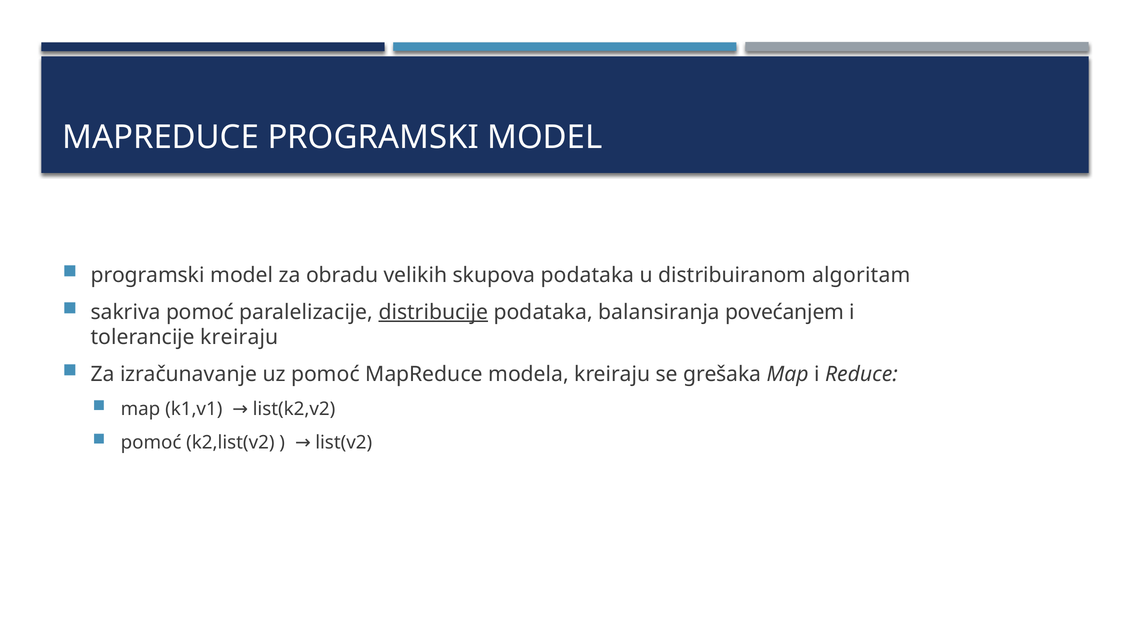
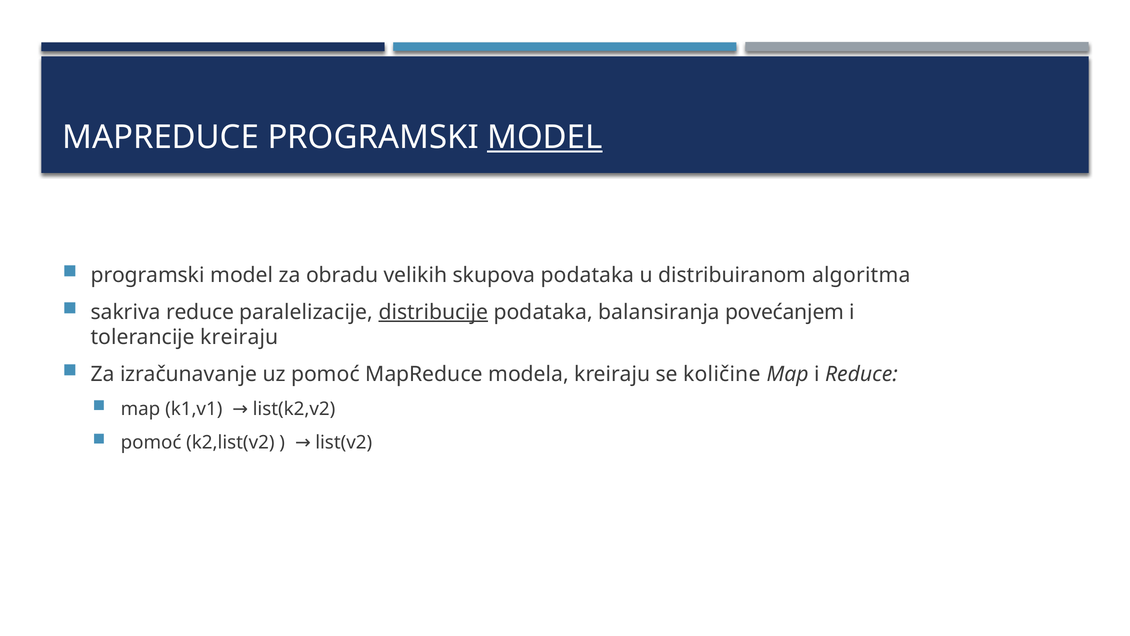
MODEL underline: none -> present (545, 137)
algoritam: algoritam -> algoritma (861, 275)
sakriva pomoć: pomoć -> reduce (200, 312)
grešaka: grešaka -> količine (722, 374)
